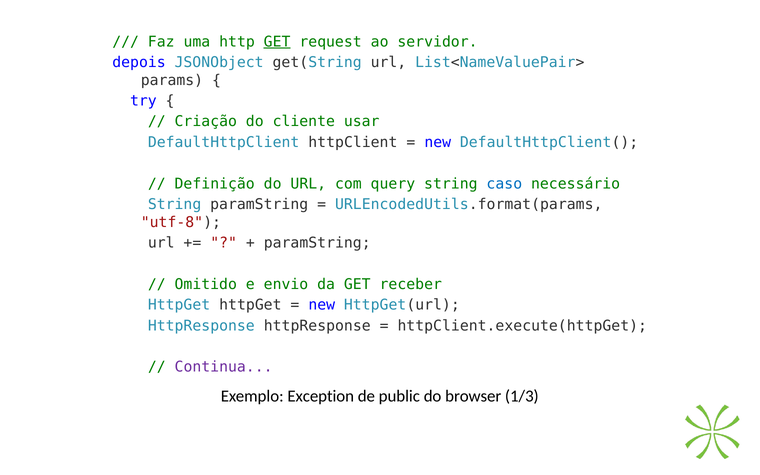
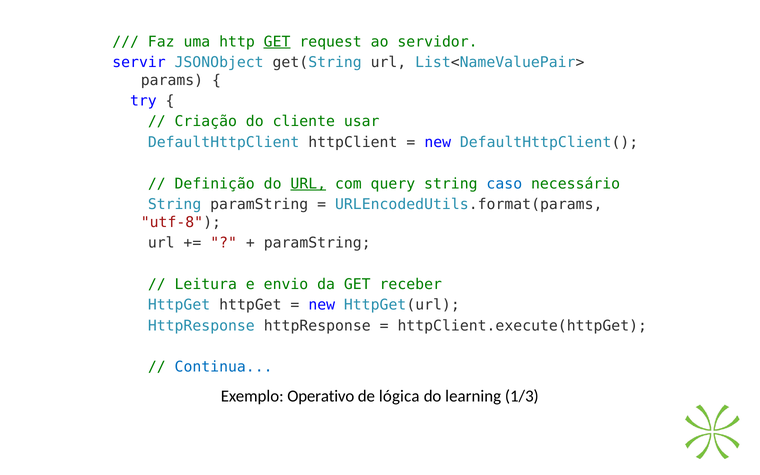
depois: depois -> servir (139, 62)
URL underline: none -> present (308, 184)
Omitido: Omitido -> Leitura (206, 284)
Continua colour: purple -> blue (224, 367)
Exception: Exception -> Operativo (321, 396)
public: public -> lógica (399, 396)
browser: browser -> learning (473, 396)
